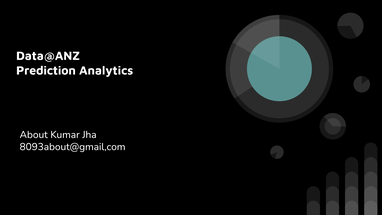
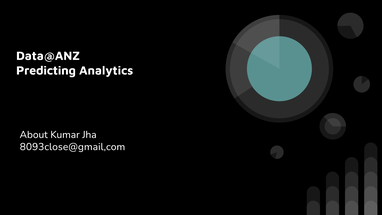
Prediction: Prediction -> Predicting (46, 70)
8093about@gmail,com: 8093about@gmail,com -> 8093close@gmail,com (72, 147)
